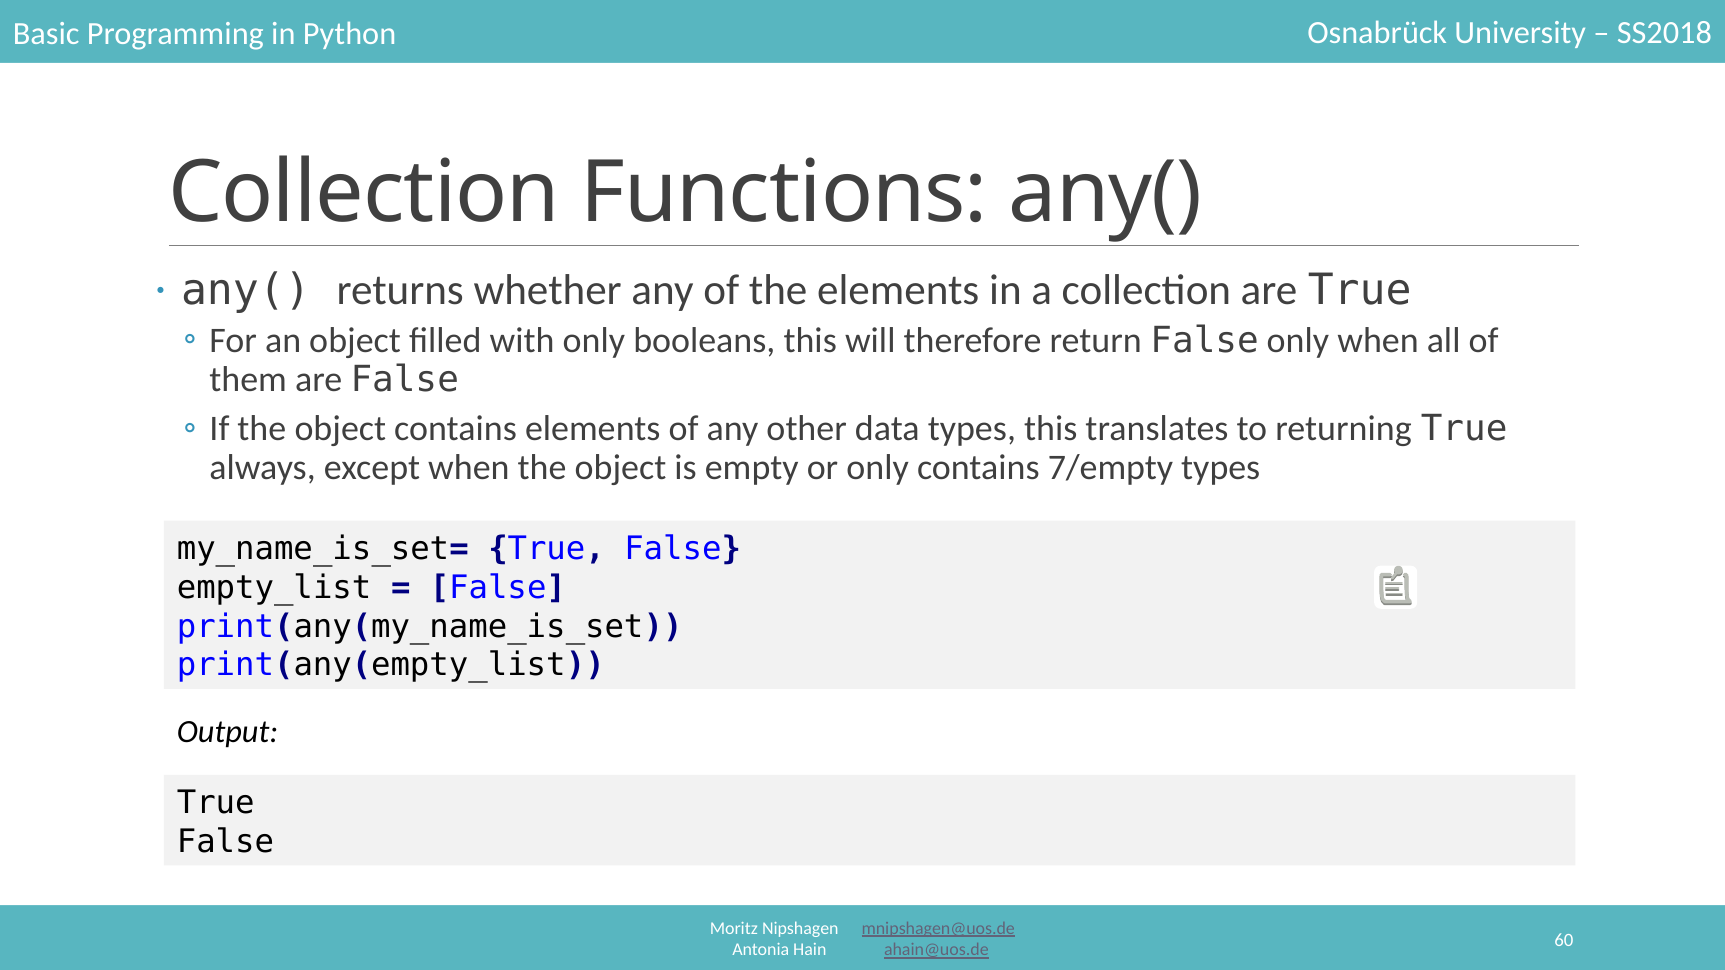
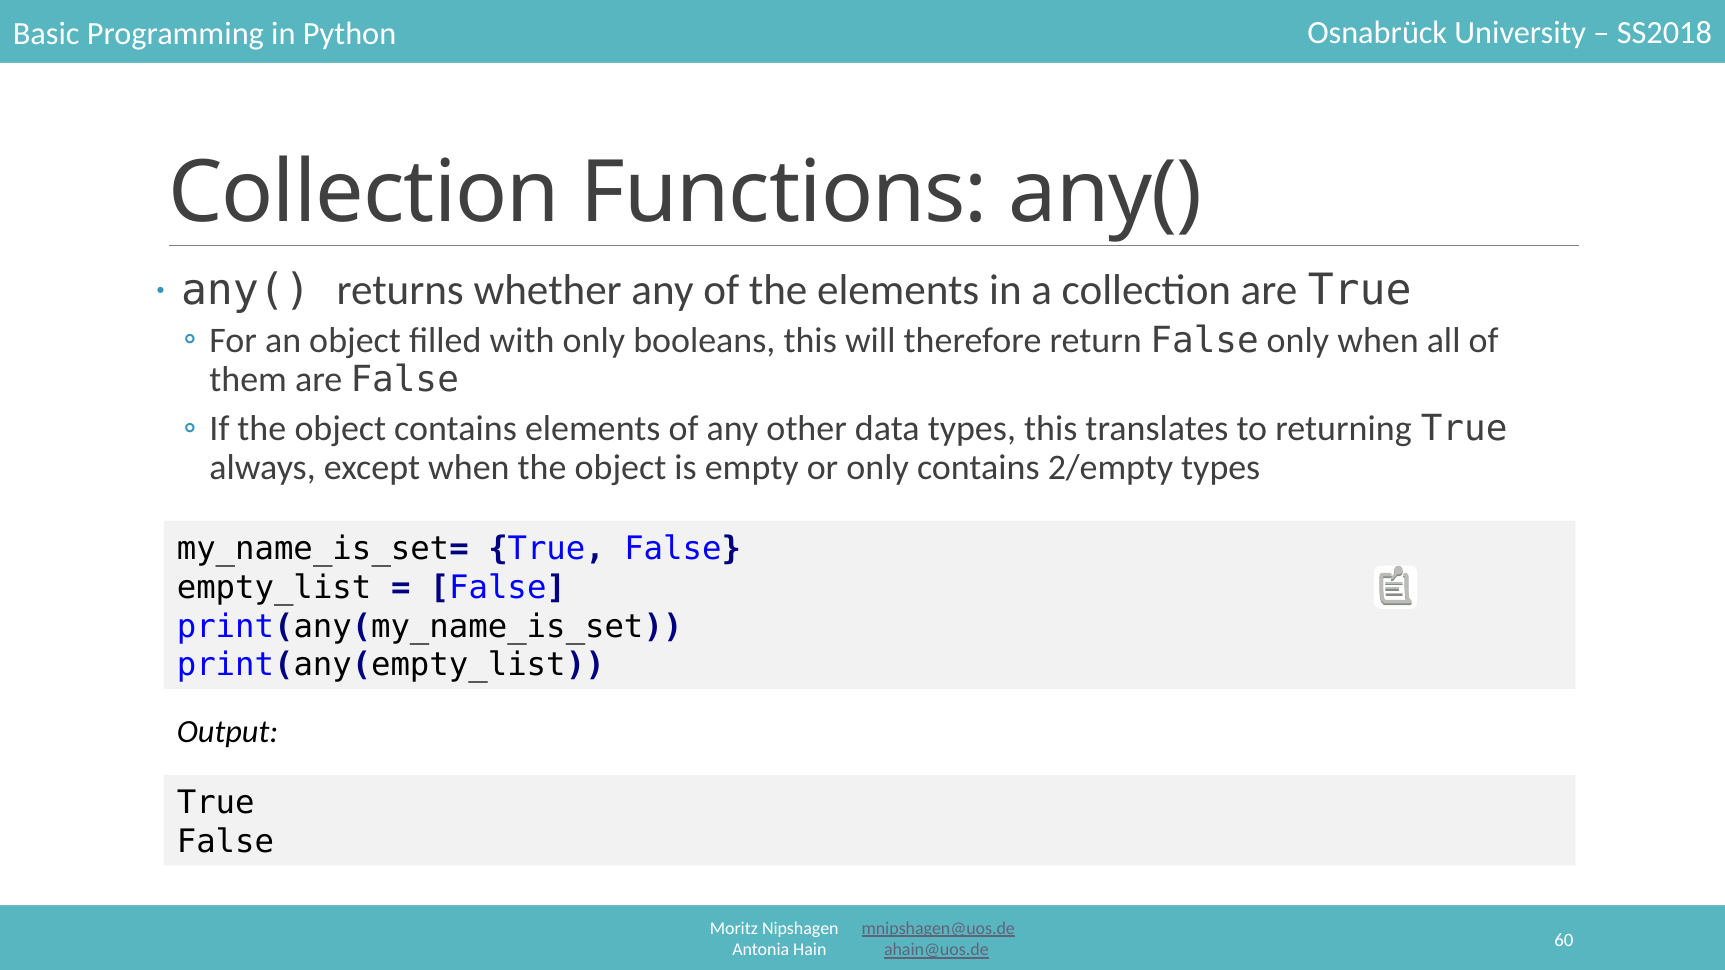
7/empty: 7/empty -> 2/empty (1110, 468)
